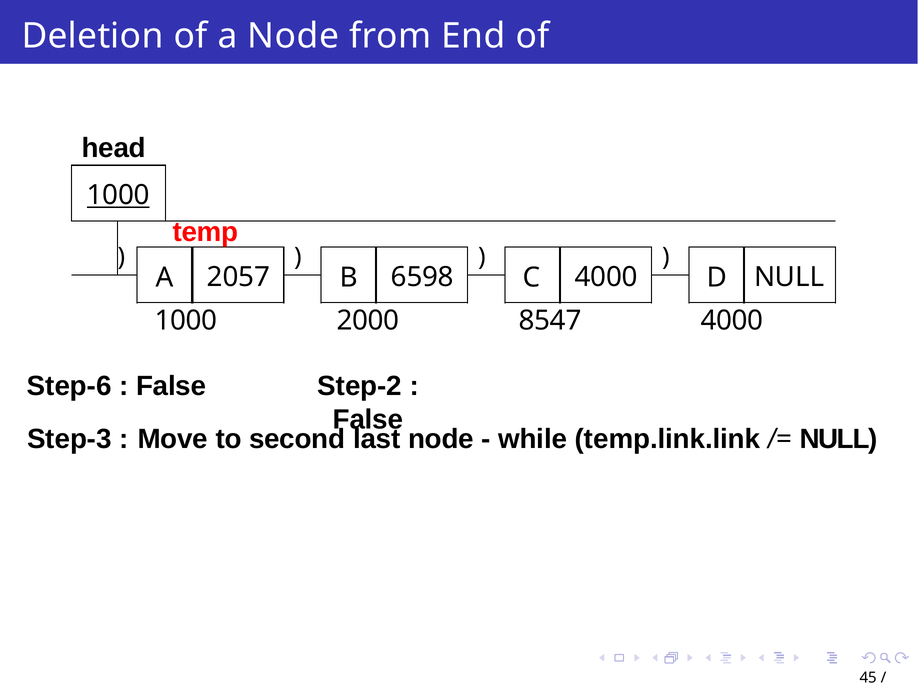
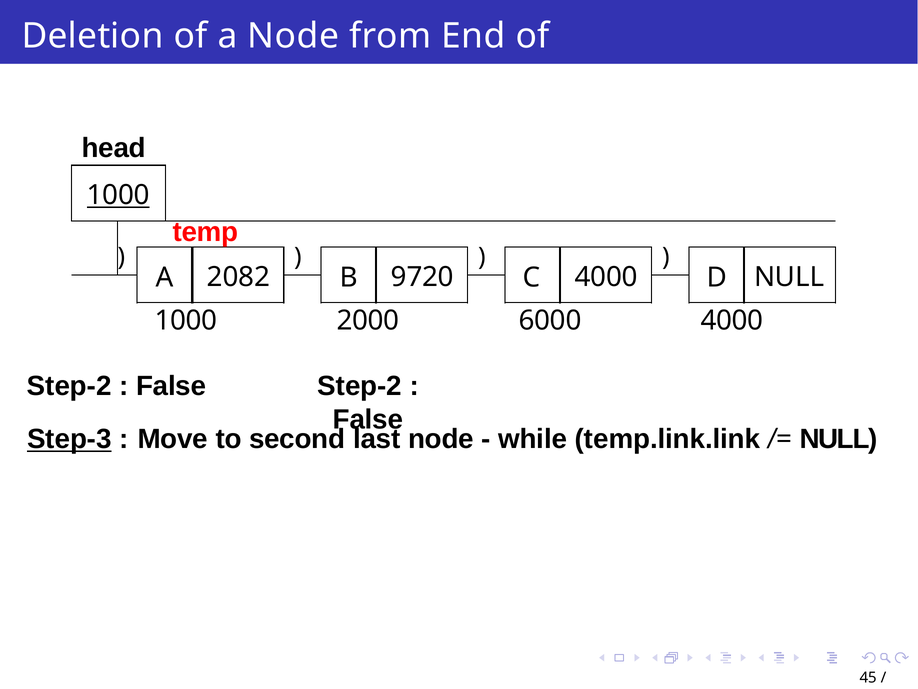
2057: 2057 -> 2082 (238, 277)
6598: 6598 -> 9720 (422, 277)
8547: 8547 -> 6000 (550, 321)
Step-6: Step-6 -> Step-2 (69, 386)
Step-3 underline: none -> present (69, 439)
